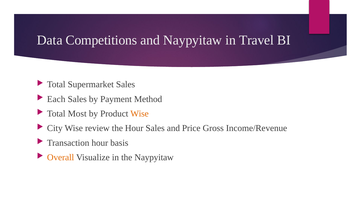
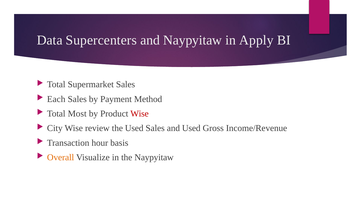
Competitions: Competitions -> Supercenters (101, 40)
Travel: Travel -> Apply (256, 40)
Wise colour: orange -> red (140, 114)
the Hour: Hour -> Used (134, 128)
and Price: Price -> Used (191, 128)
